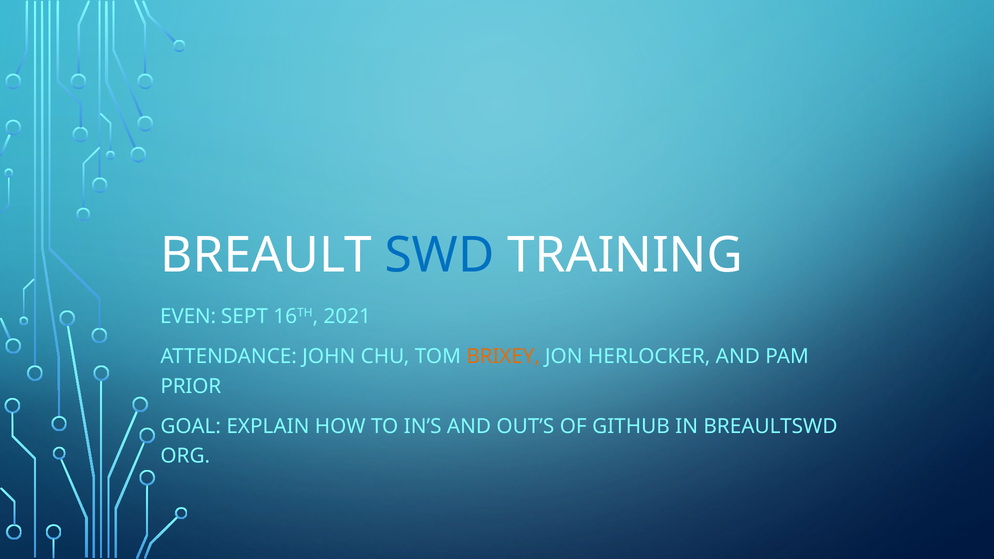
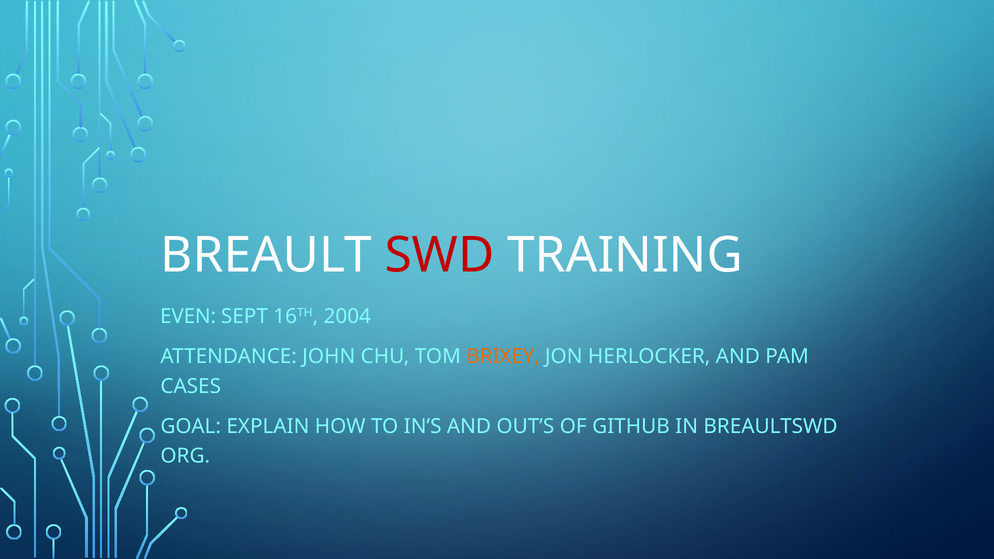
SWD colour: blue -> red (440, 255)
2021: 2021 -> 2004 (347, 316)
PRIOR: PRIOR -> CASES (191, 386)
